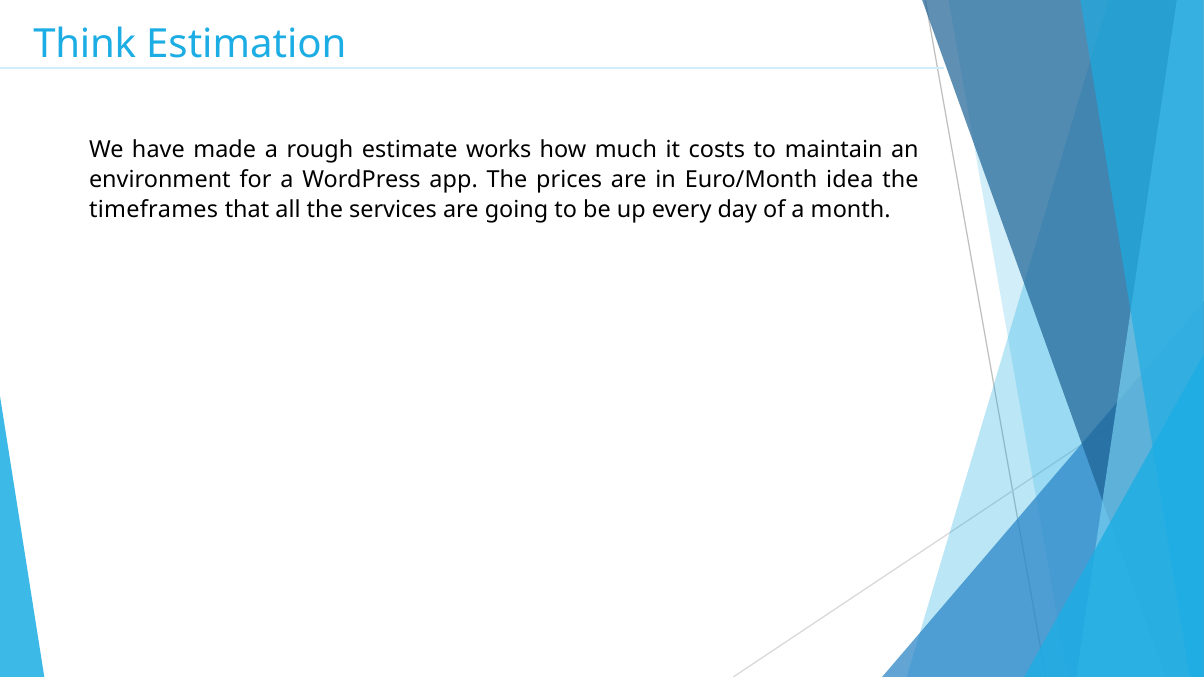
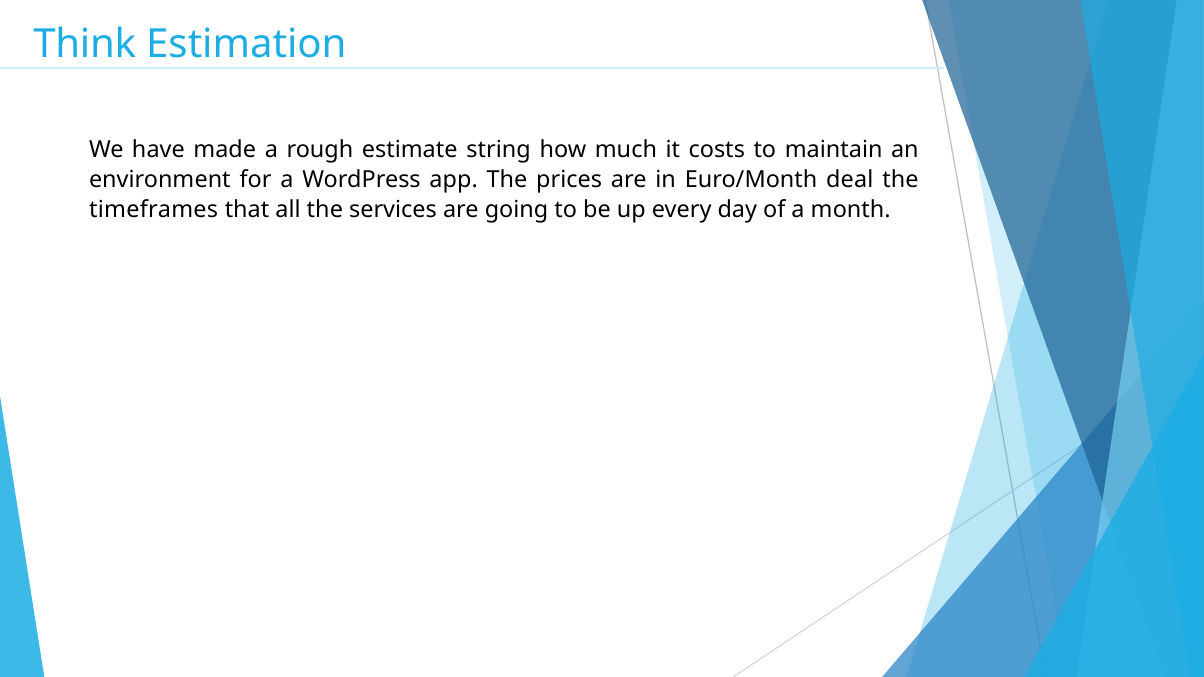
works: works -> string (499, 150)
idea: idea -> deal (850, 180)
